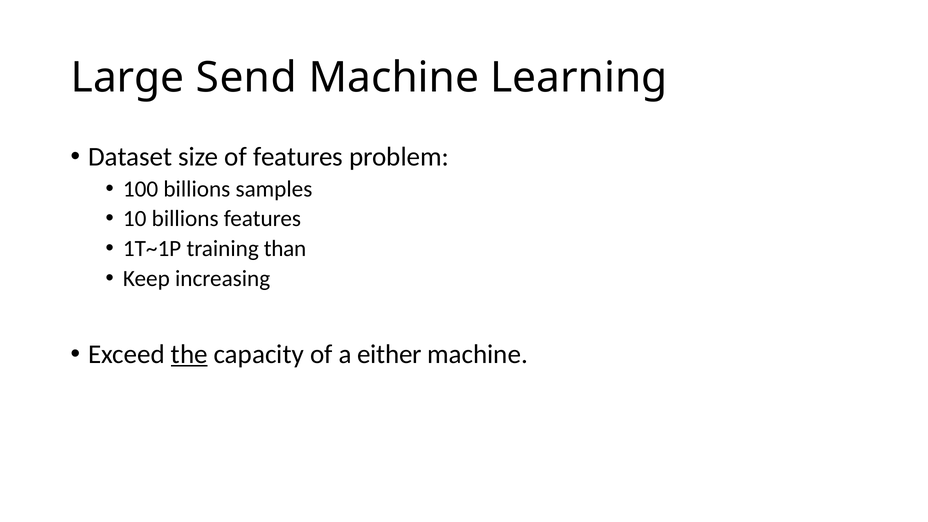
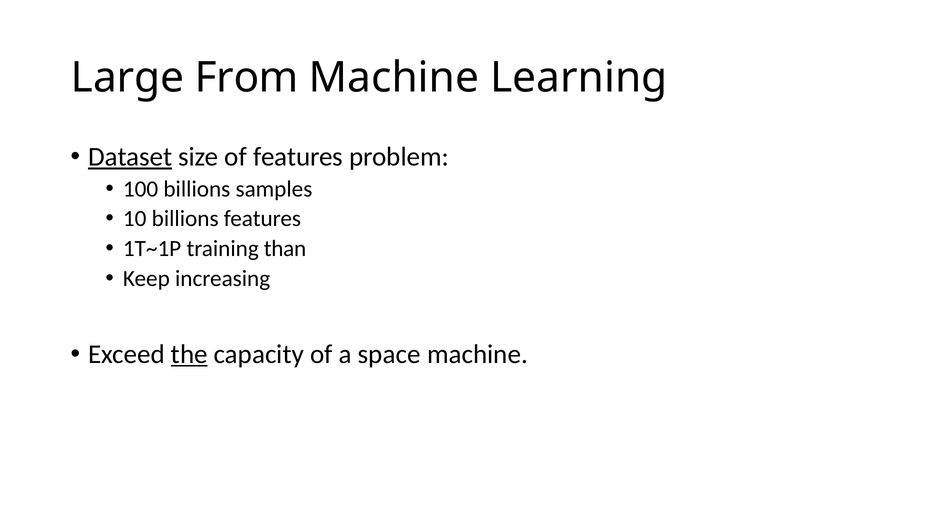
Send: Send -> From (247, 78)
Dataset underline: none -> present (130, 157)
either: either -> space (389, 354)
